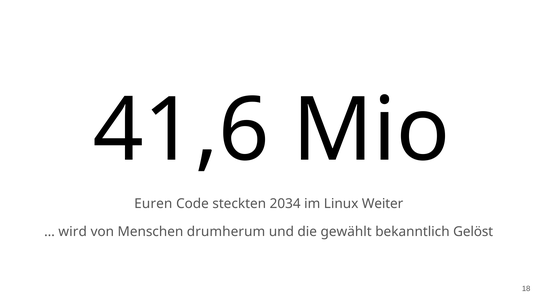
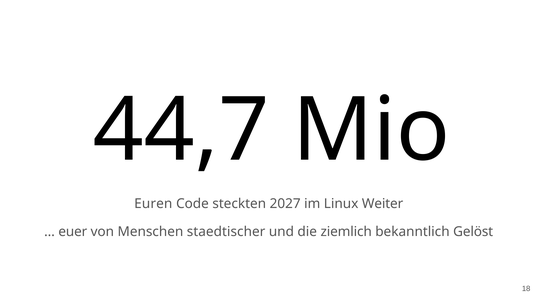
41,6: 41,6 -> 44,7 (181, 131)
2034: 2034 -> 2027 (285, 204)
wird: wird -> euer (73, 232)
drumherum: drumherum -> staedtischer (226, 232)
gewählt: gewählt -> ziemlich (346, 232)
